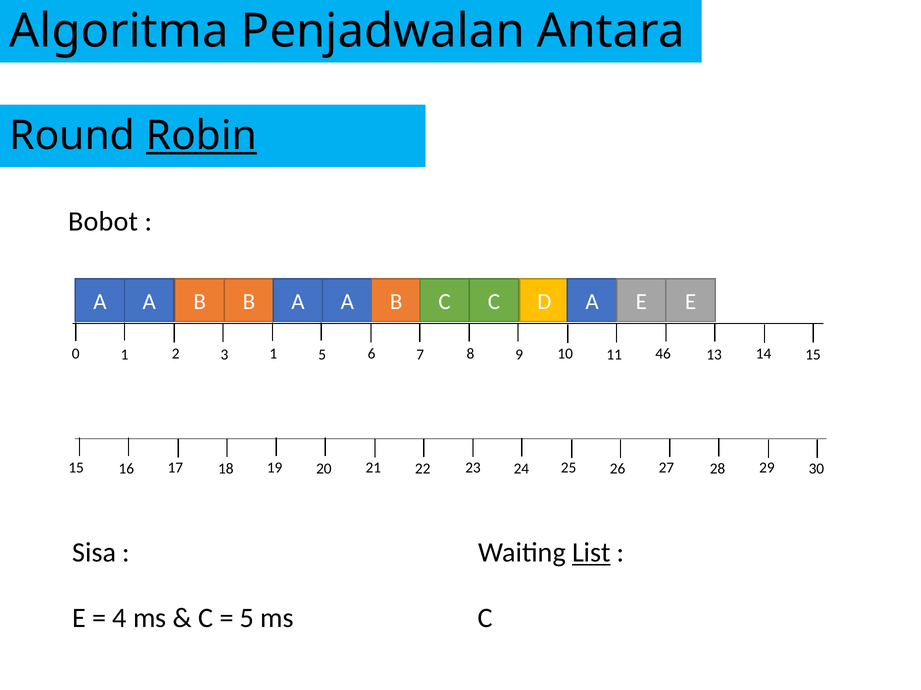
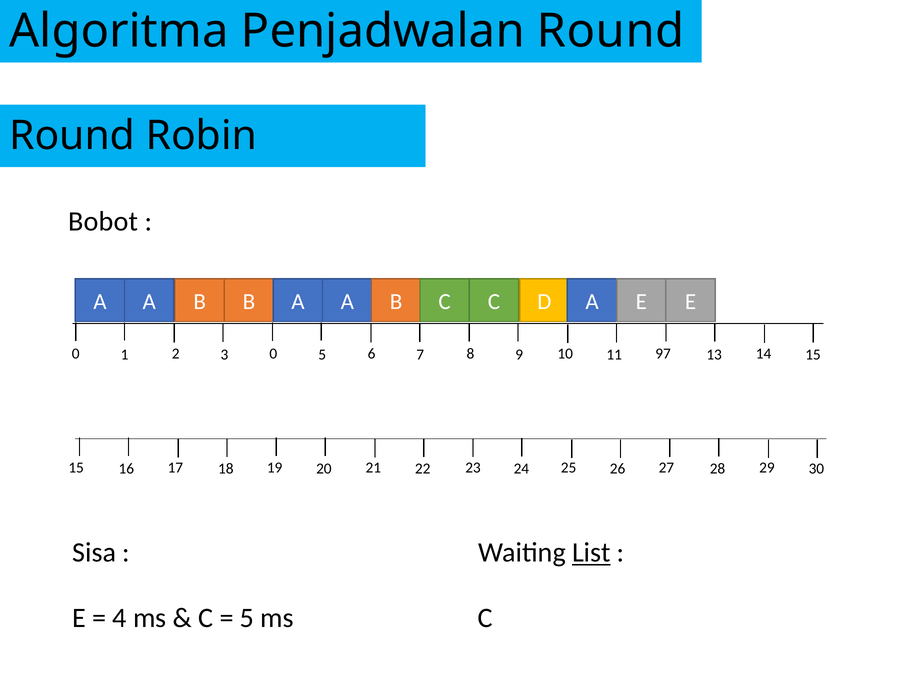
Penjadwalan Antara: Antara -> Round (611, 31)
Robin underline: present -> none (201, 136)
3 1: 1 -> 0 (273, 354)
46: 46 -> 97 (663, 354)
